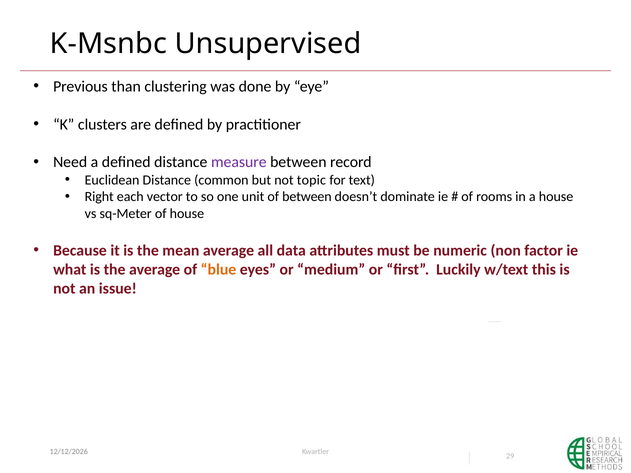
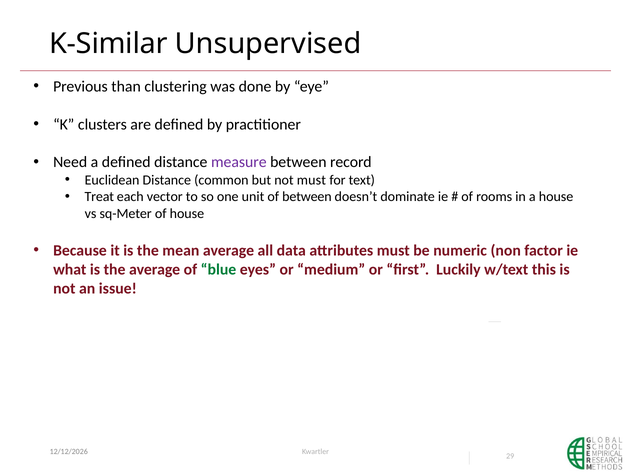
K-Msnbc: K-Msnbc -> K-Similar (109, 44)
not topic: topic -> must (311, 180)
Right: Right -> Treat (99, 197)
blue colour: orange -> green (219, 270)
